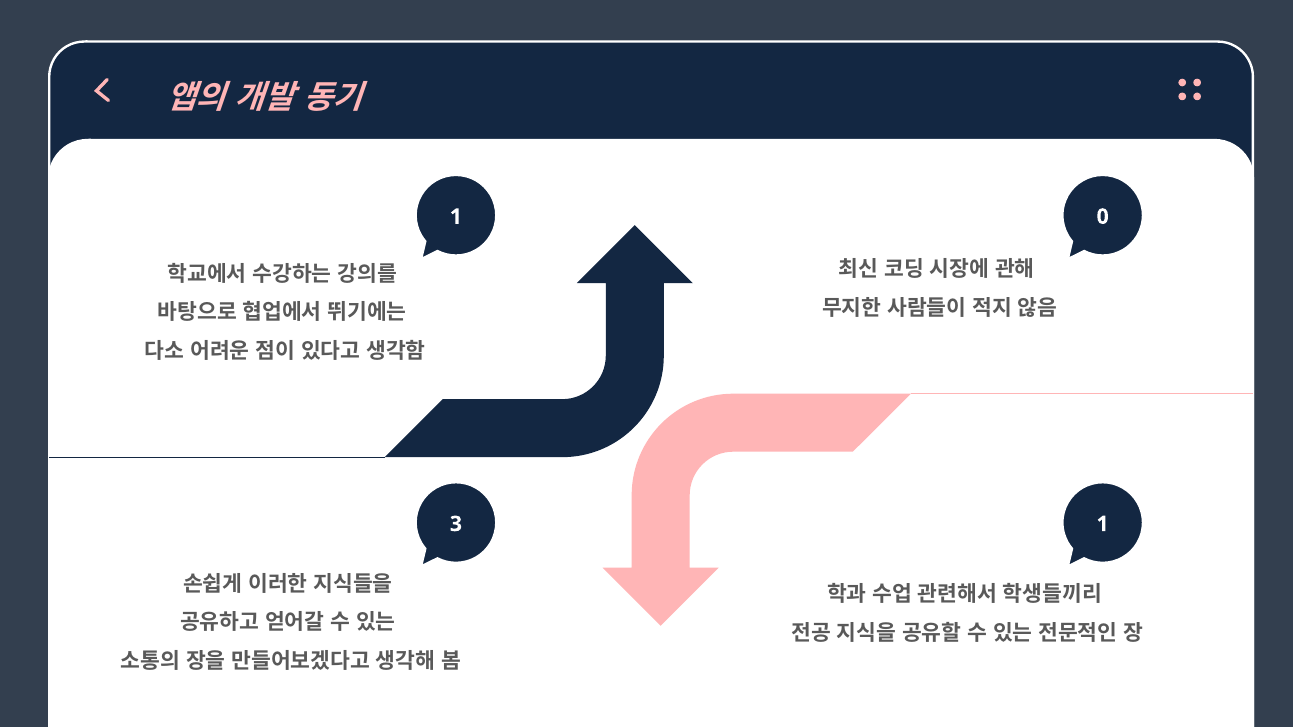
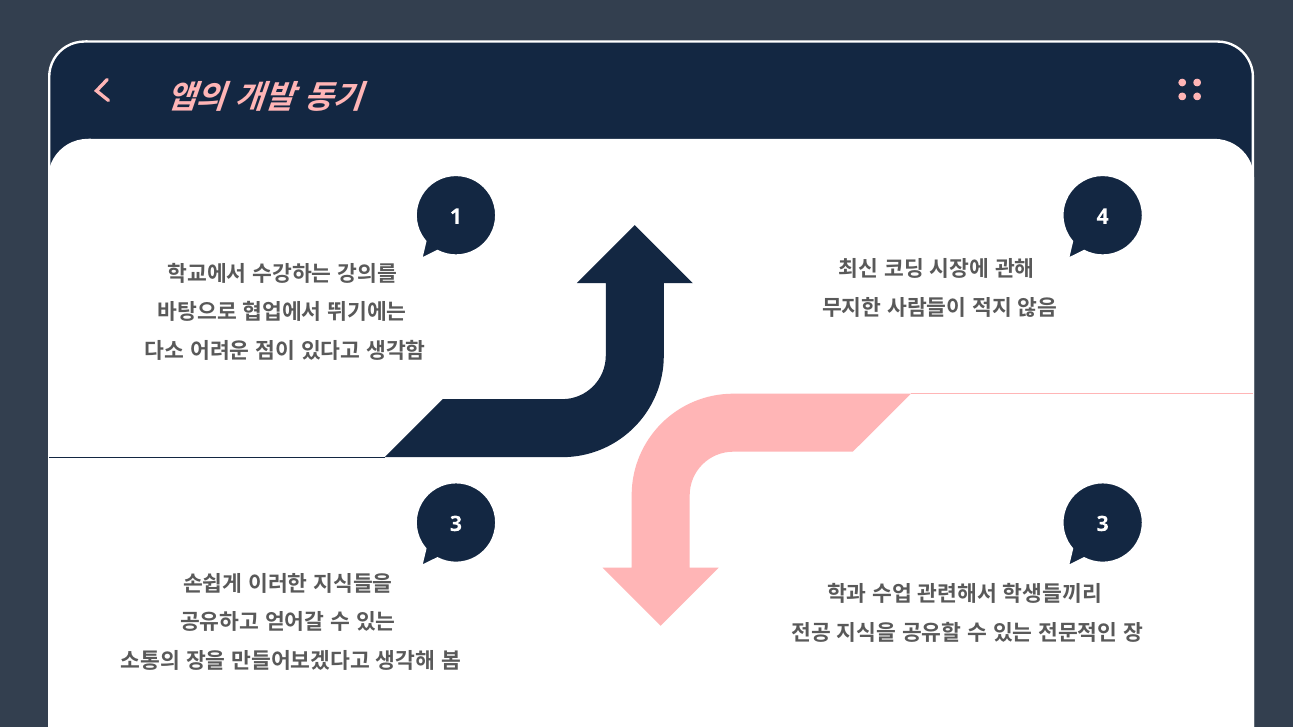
0: 0 -> 4 (1103, 217)
3 1: 1 -> 3 (1103, 524)
